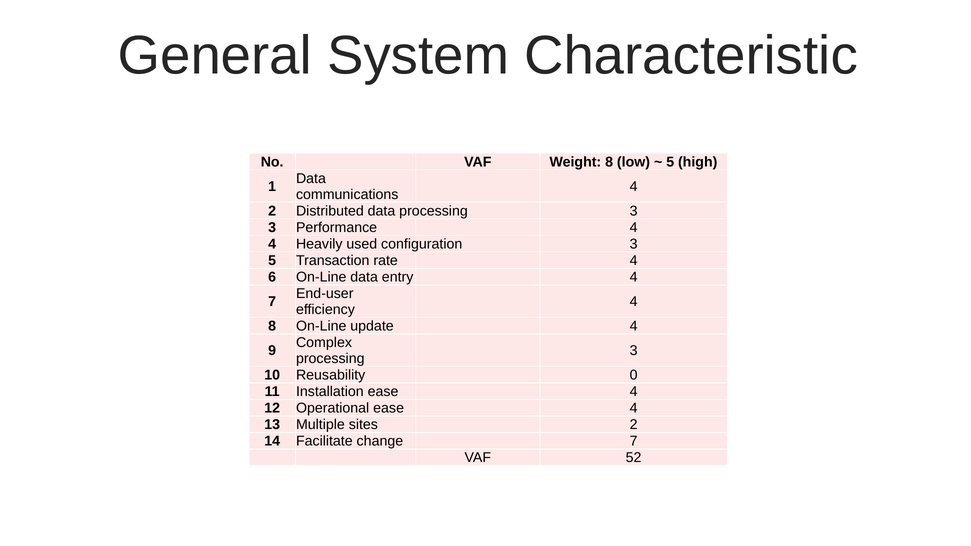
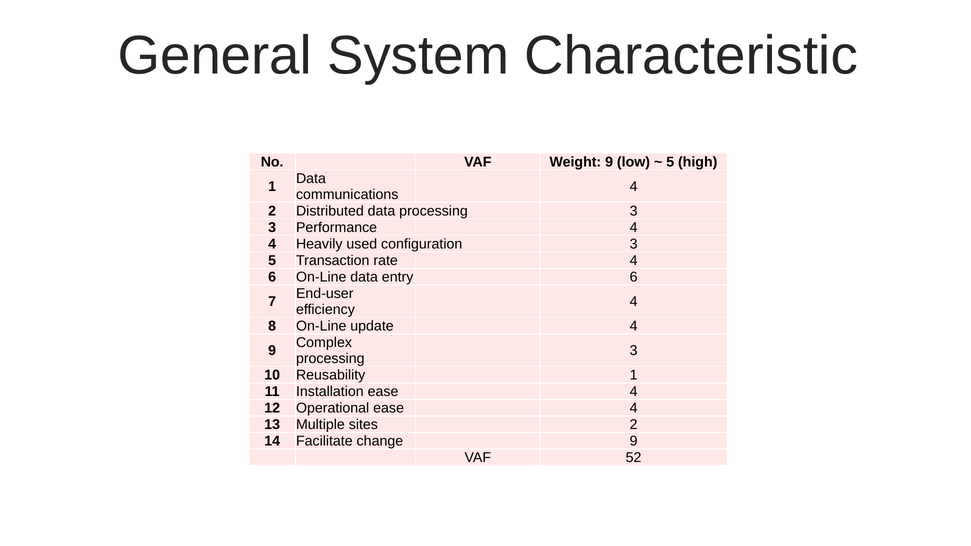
Weight 8: 8 -> 9 (609, 162)
entry 4: 4 -> 6 (634, 277)
Reusability 0: 0 -> 1 (634, 375)
change 7: 7 -> 9 (634, 441)
